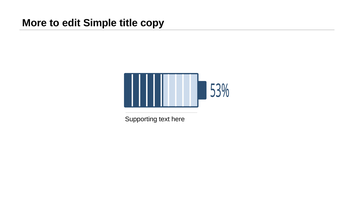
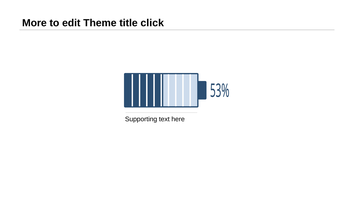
Simple: Simple -> Theme (100, 23)
copy: copy -> click (152, 23)
